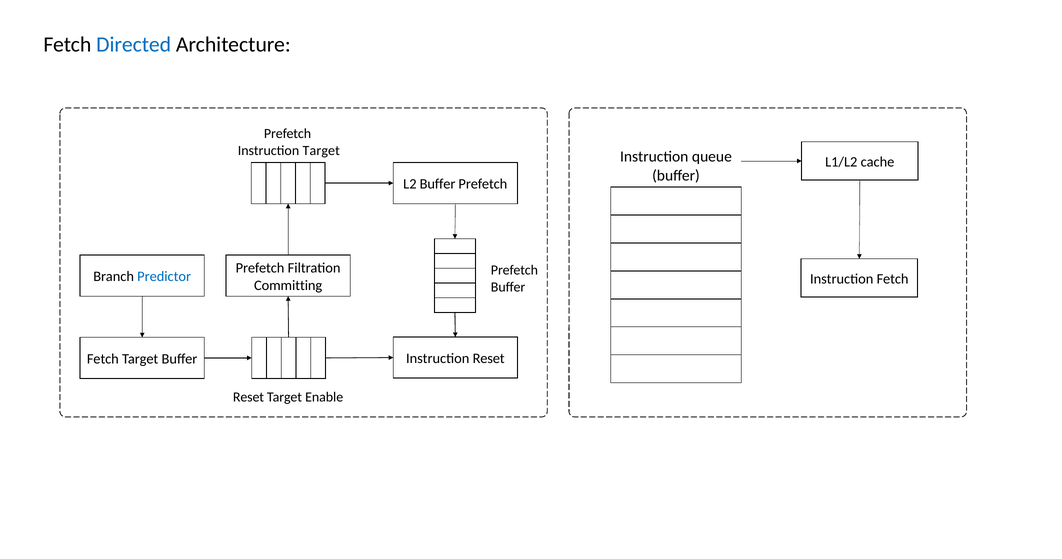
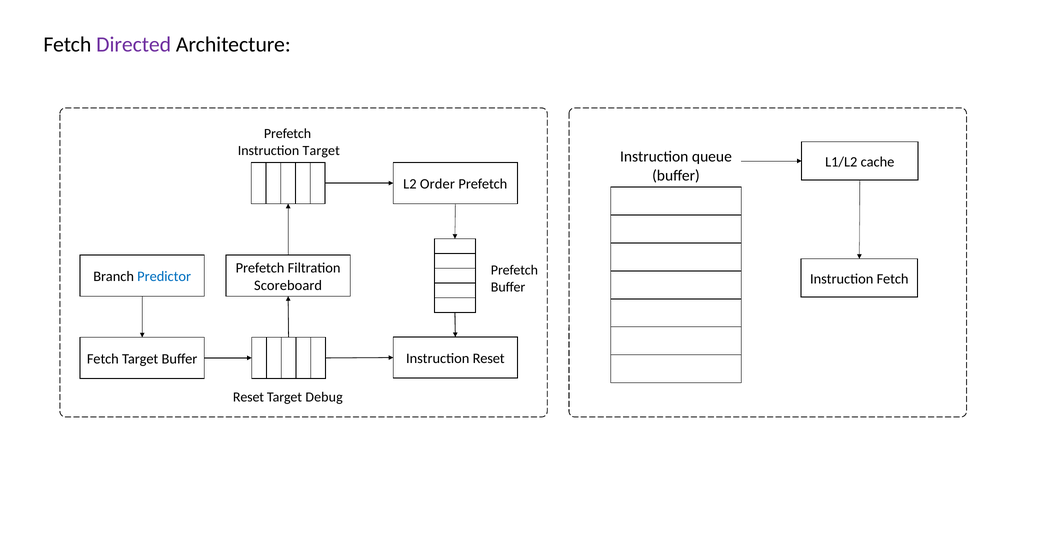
Directed colour: blue -> purple (134, 44)
L2 Buffer: Buffer -> Order (437, 184)
Committing: Committing -> Scoreboard (288, 285)
Enable: Enable -> Debug (324, 397)
